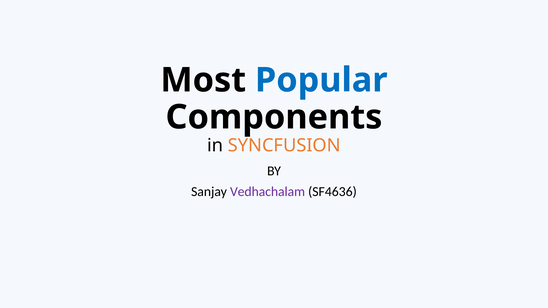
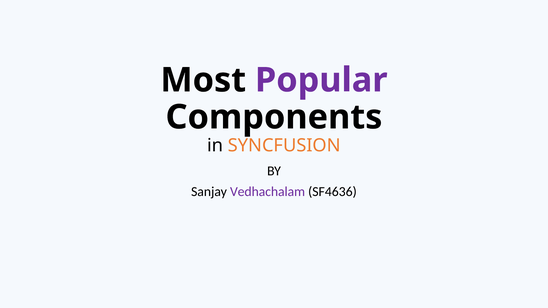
Popular colour: blue -> purple (321, 80)
